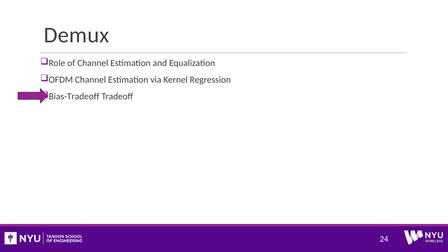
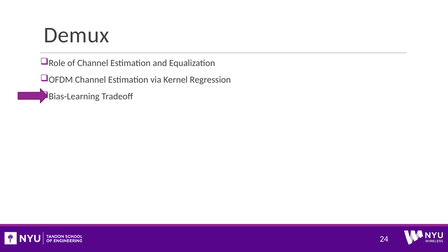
Bias-Tradeoff: Bias-Tradeoff -> Bias-Learning (74, 96)
